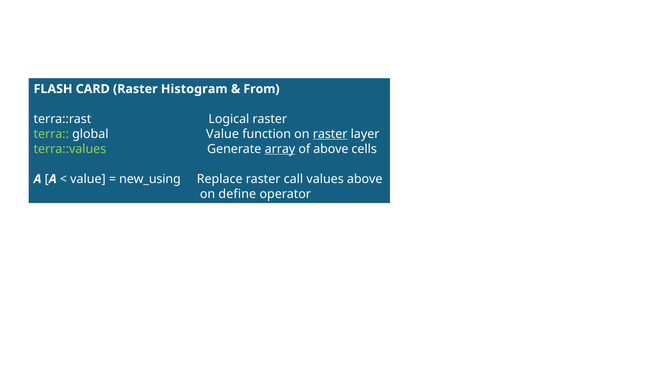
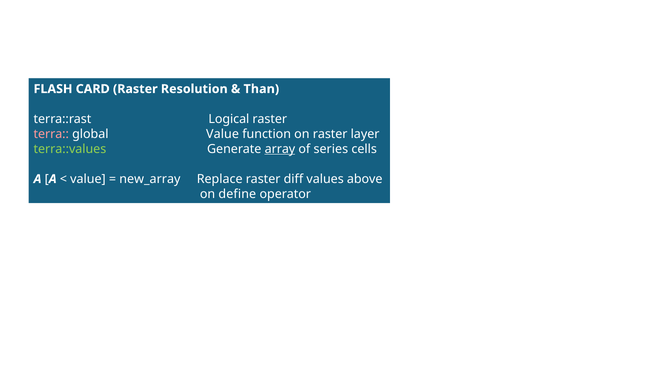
Histogram: Histogram -> Resolution (194, 89)
From: From -> Than (261, 89)
terra colour: light green -> pink (51, 134)
raster underline: present -> none (330, 134)
of above: above -> series (331, 149)
new_using: new_using -> new_array (150, 179)
call: call -> diff (293, 179)
